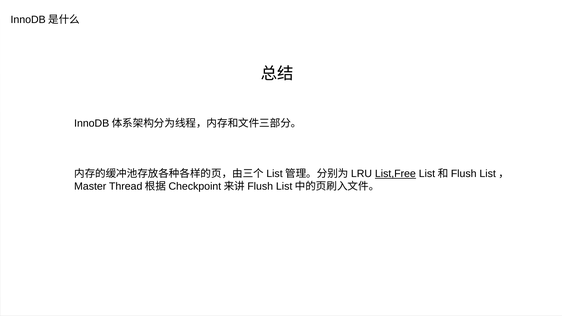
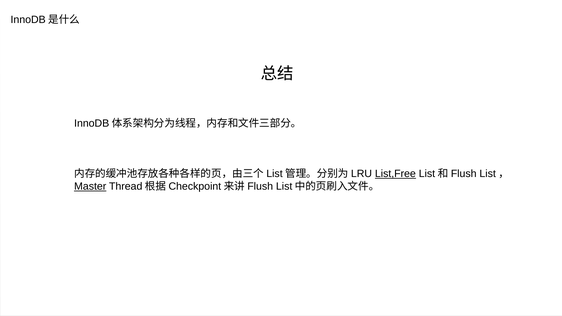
Master underline: none -> present (90, 186)
